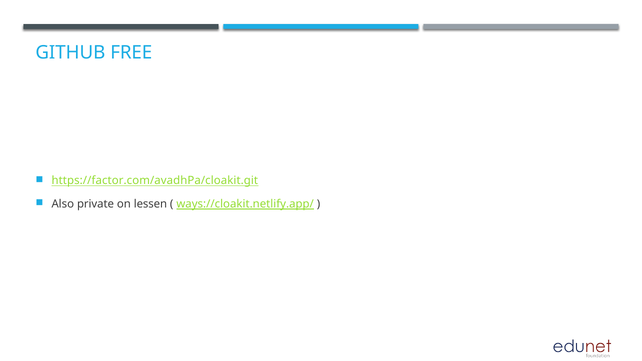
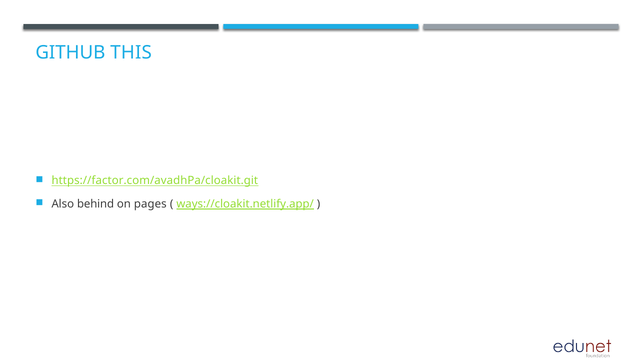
FREE: FREE -> THIS (131, 53)
private: private -> behind (96, 204)
lessen: lessen -> pages (150, 204)
